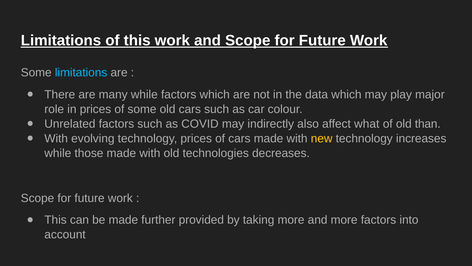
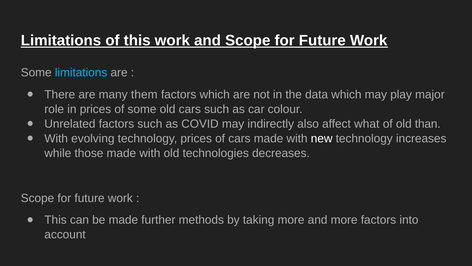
many while: while -> them (144, 94)
new colour: yellow -> white (322, 138)
provided: provided -> methods (201, 220)
